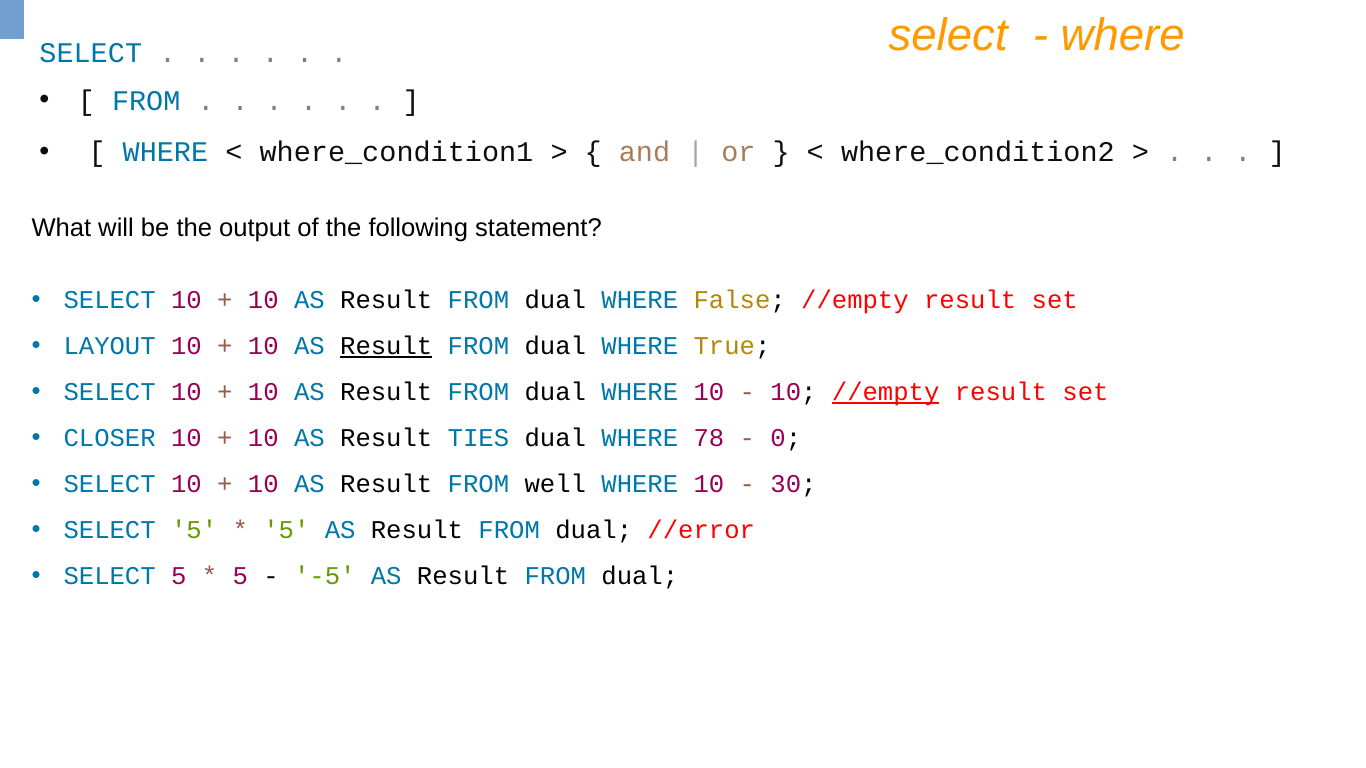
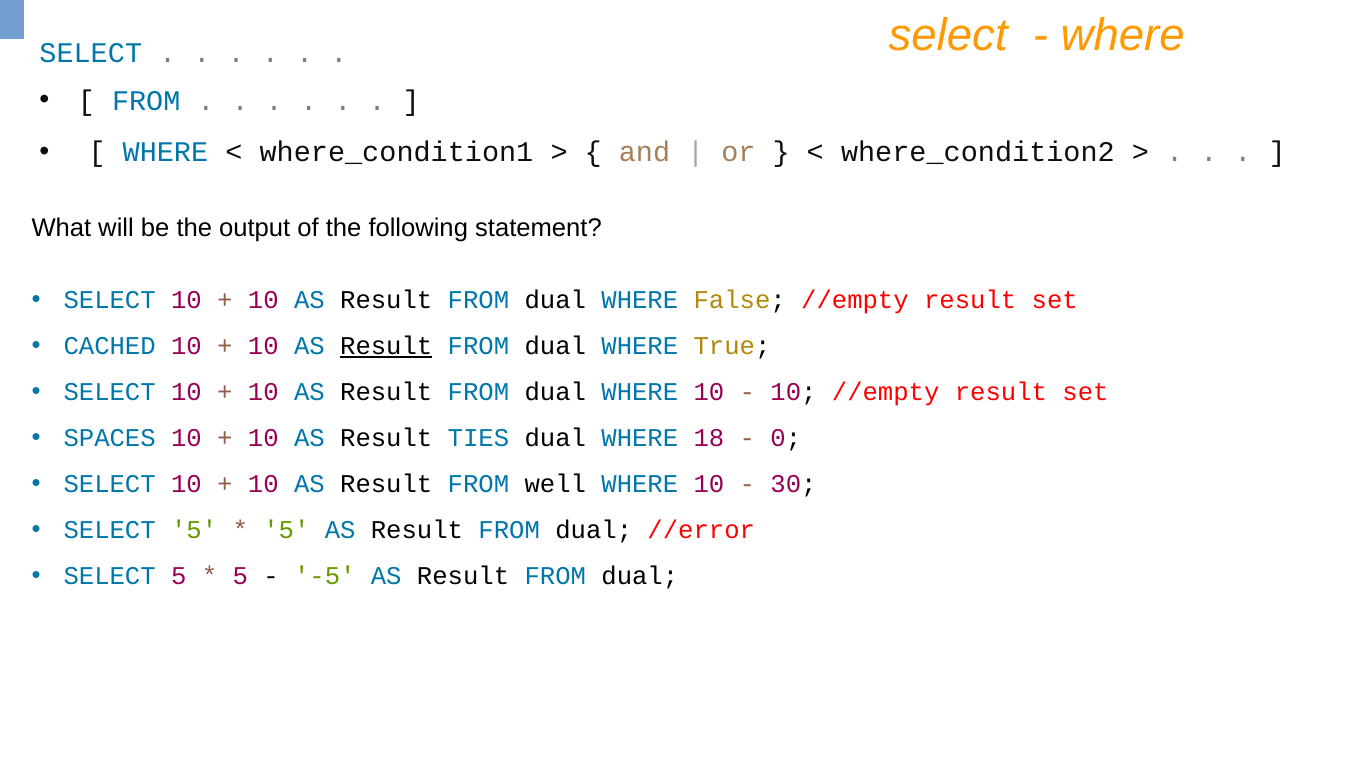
LAYOUT: LAYOUT -> CACHED (110, 346)
//empty underline: present -> none (886, 392)
CLOSER: CLOSER -> SPACES (110, 438)
78: 78 -> 18 (709, 438)
